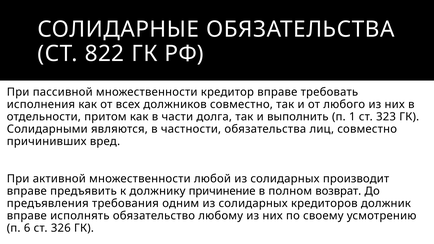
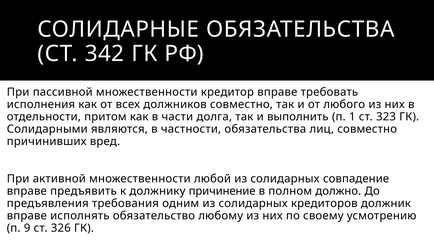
822: 822 -> 342 (104, 54)
производит: производит -> совпадение (356, 179)
возврат: возврат -> должно (338, 191)
6: 6 -> 9 (27, 228)
